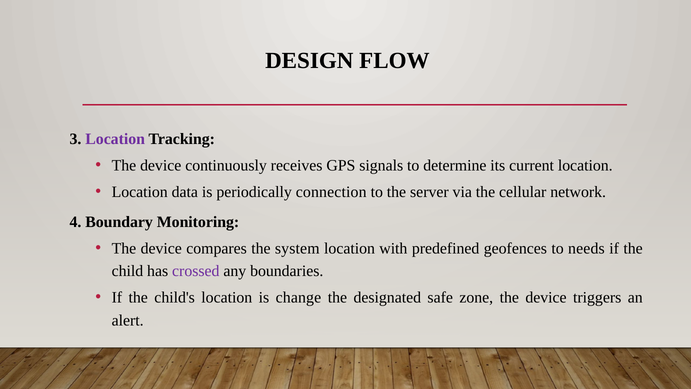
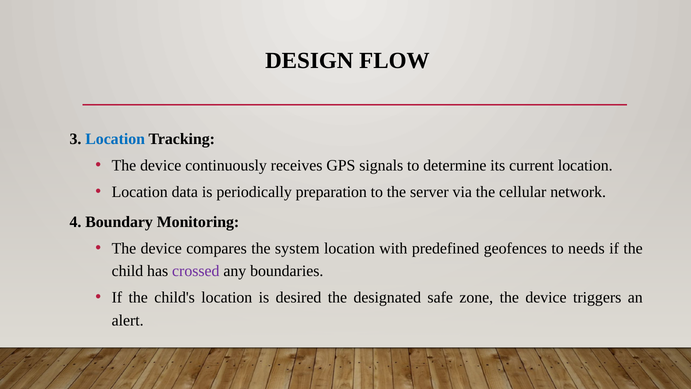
Location colour: purple -> blue (115, 139)
connection: connection -> preparation (331, 192)
change: change -> desired (298, 297)
